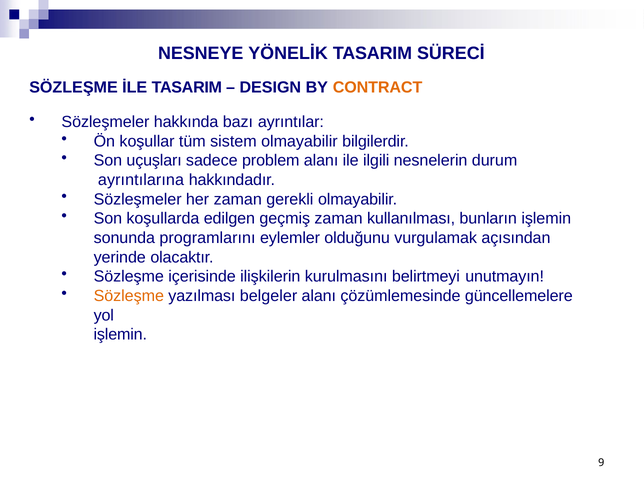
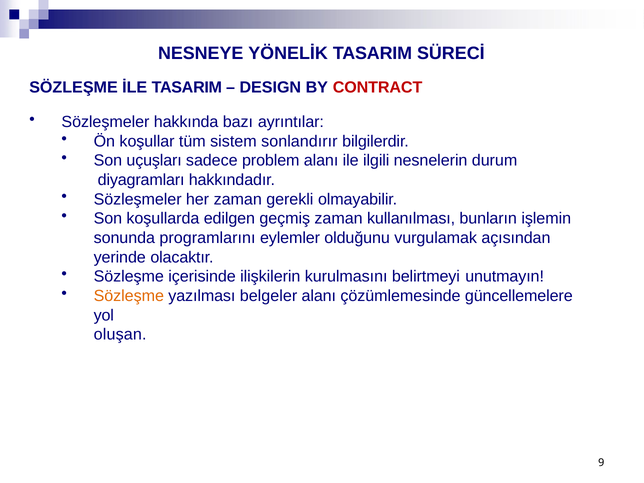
CONTRACT colour: orange -> red (378, 88)
sistem olmayabilir: olmayabilir -> sonlandırır (299, 141)
ayrıntılarına: ayrıntılarına -> diyagramları (141, 180)
işlemin: işlemin -> oluşan (120, 335)
